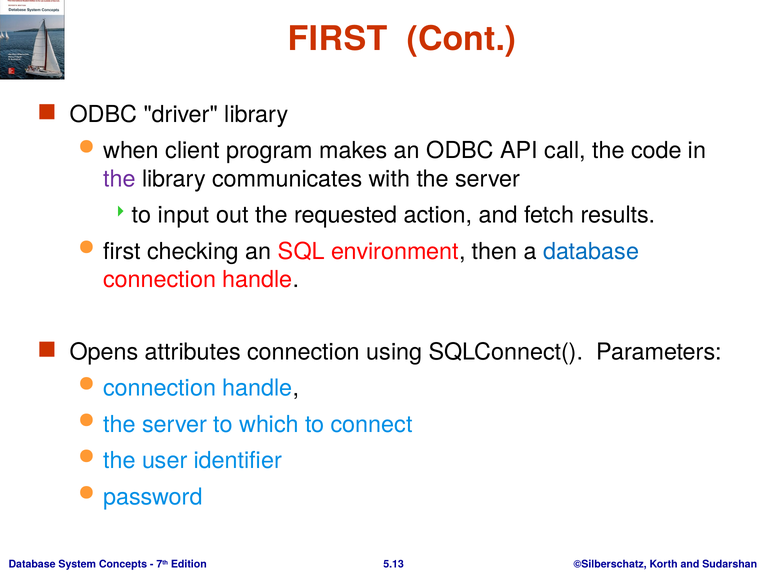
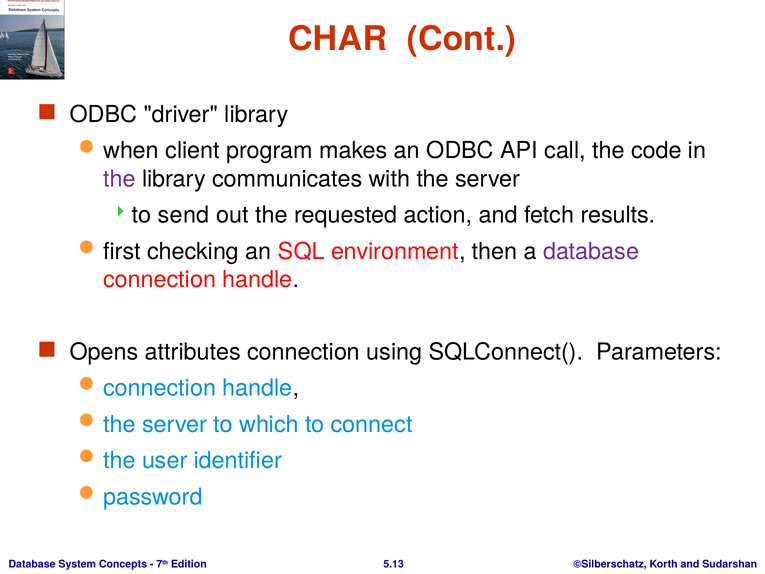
FIRST: FIRST -> CHAR (338, 39)
input: input -> send (184, 215)
database colour: blue -> purple (591, 251)
